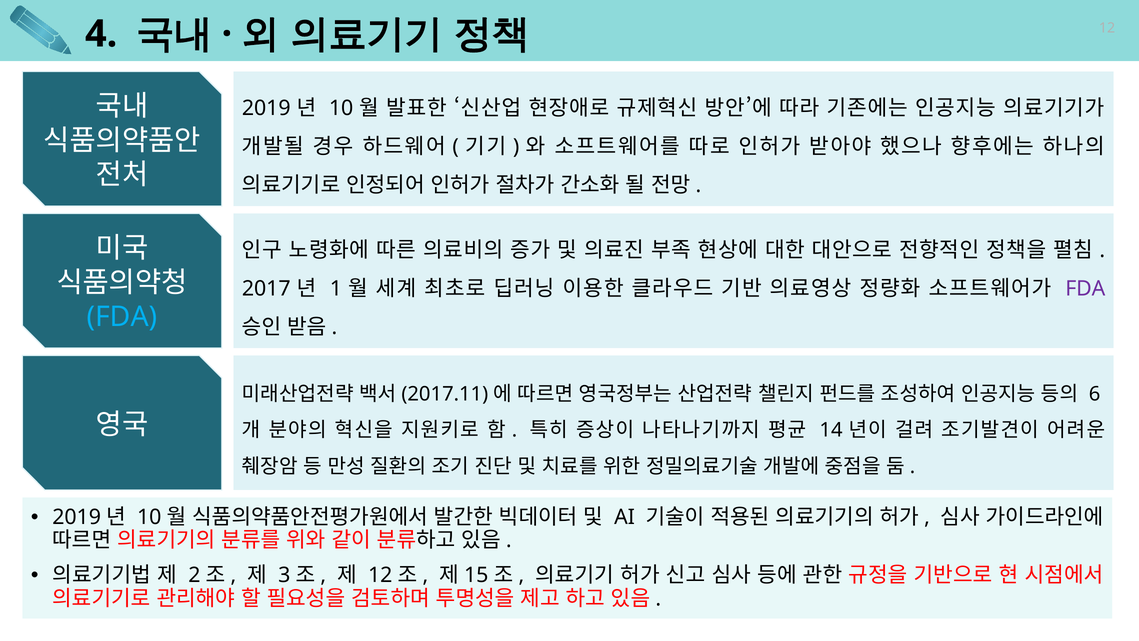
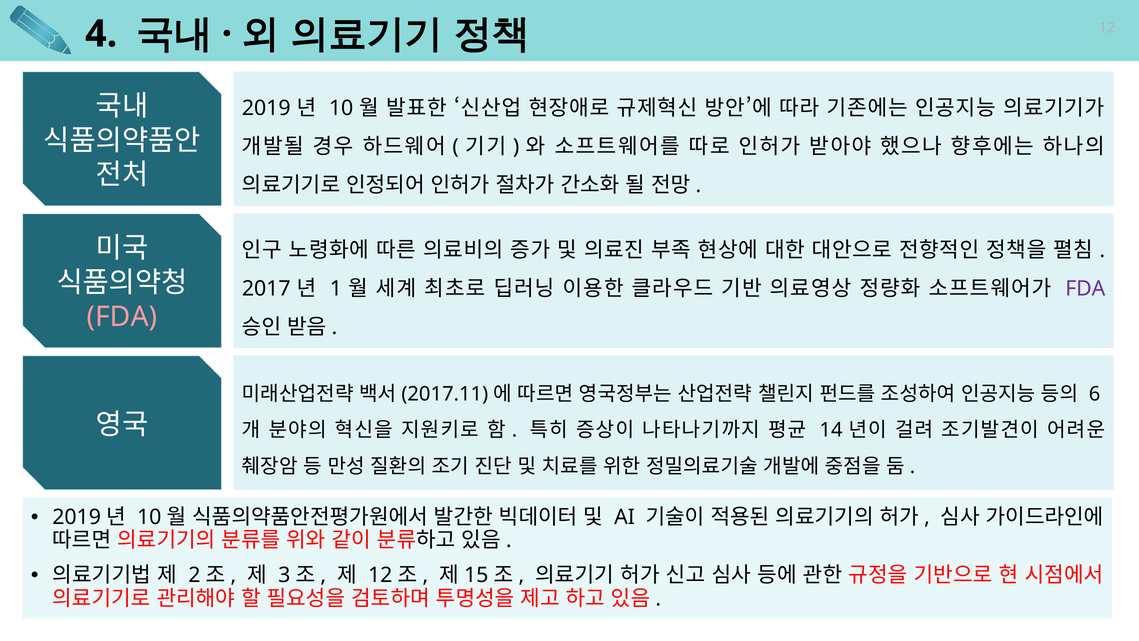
FDA colour: light blue -> pink (122, 317)
